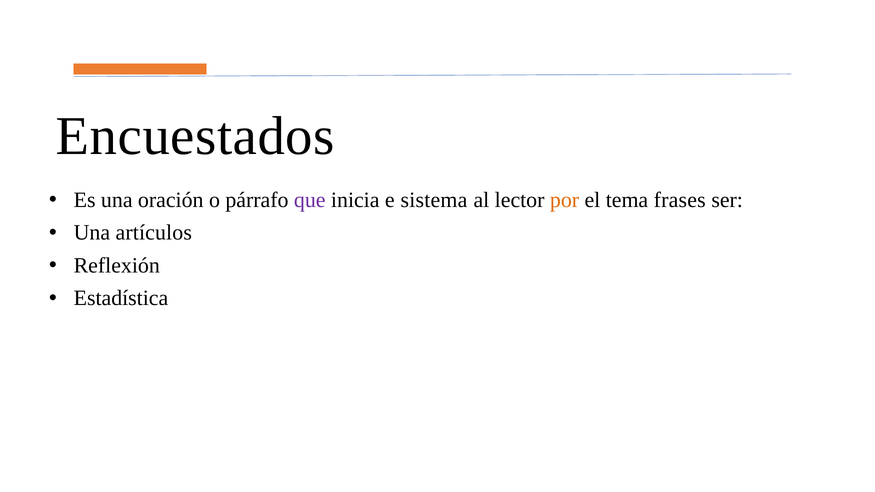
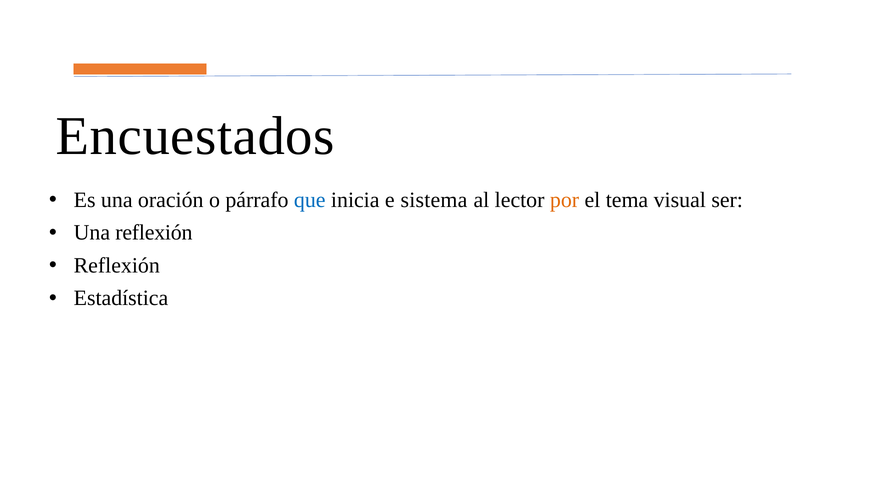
que colour: purple -> blue (310, 200)
frases: frases -> visual (680, 200)
Una artículos: artículos -> reflexión (154, 233)
